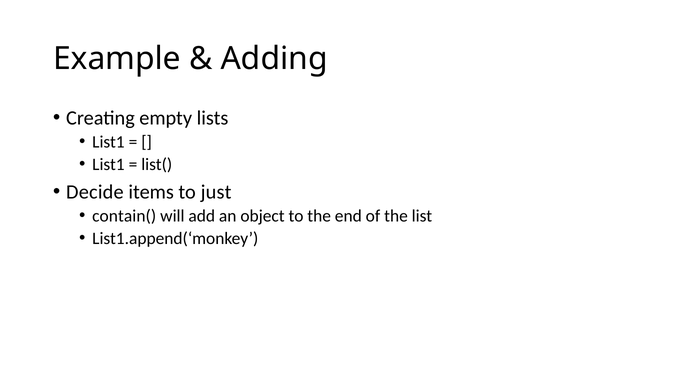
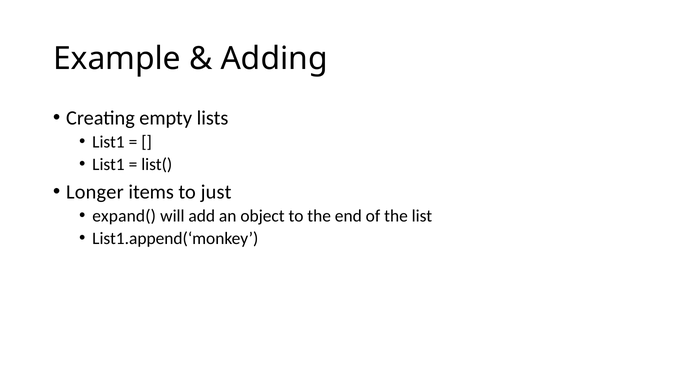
Decide: Decide -> Longer (95, 192)
contain(: contain( -> expand( (124, 216)
